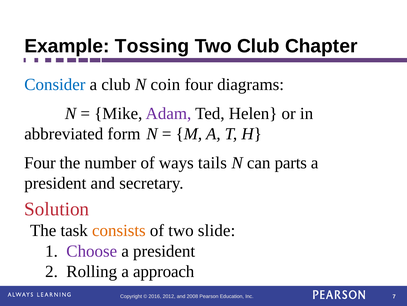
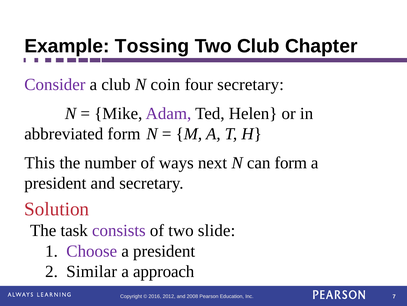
Consider colour: blue -> purple (55, 85)
four diagrams: diagrams -> secretary (251, 85)
Four: Four -> This (40, 163)
tails: tails -> next (213, 163)
can parts: parts -> form (291, 163)
consists colour: orange -> purple (119, 230)
Rolling: Rolling -> Similar (92, 271)
